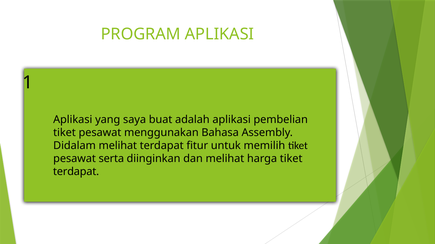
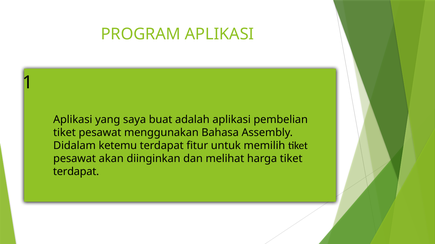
Didalam melihat: melihat -> ketemu (118, 146)
serta: serta -> akan (111, 159)
